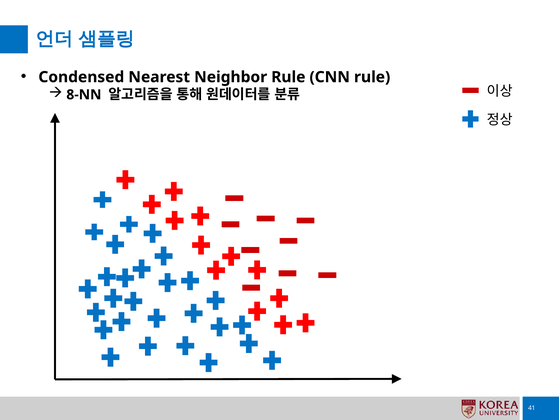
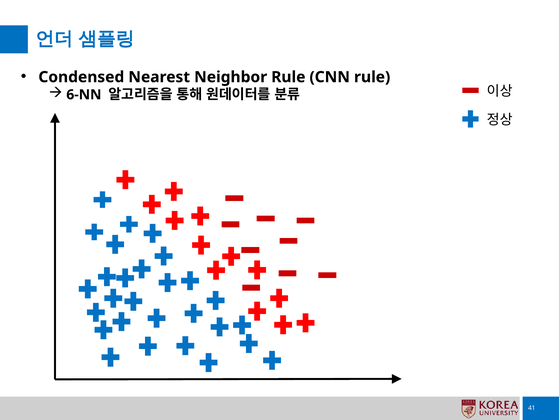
8-NN: 8-NN -> 6-NN (84, 95)
